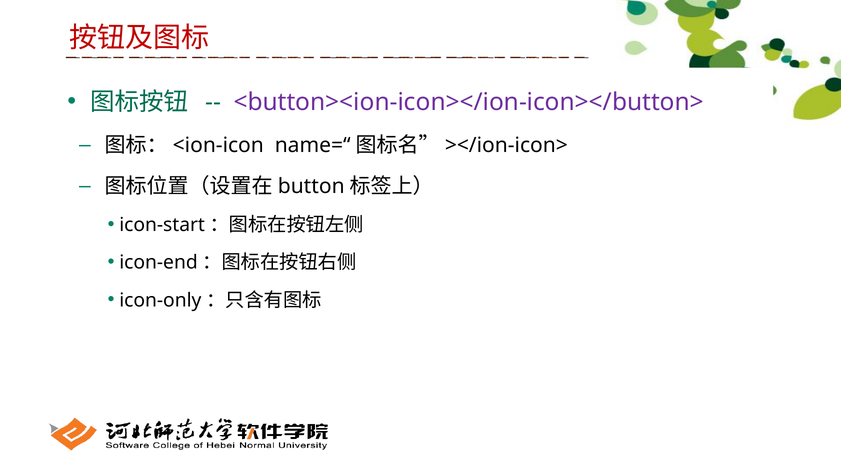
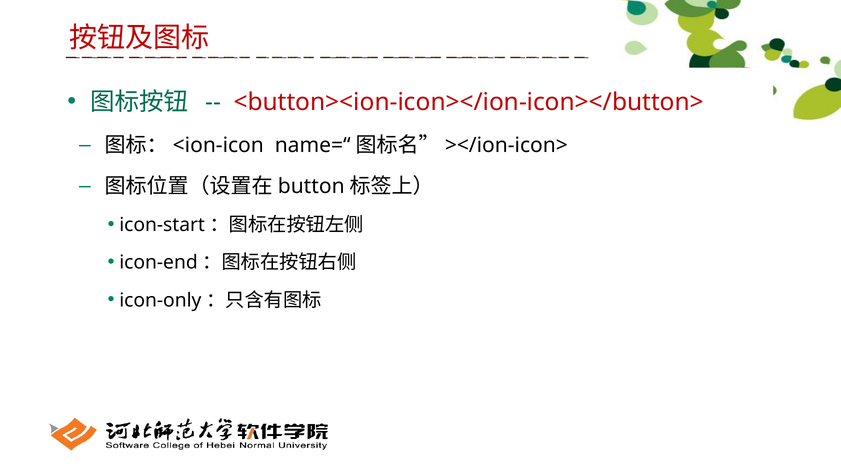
<button><ion-icon></ion-icon></button> colour: purple -> red (469, 102)
